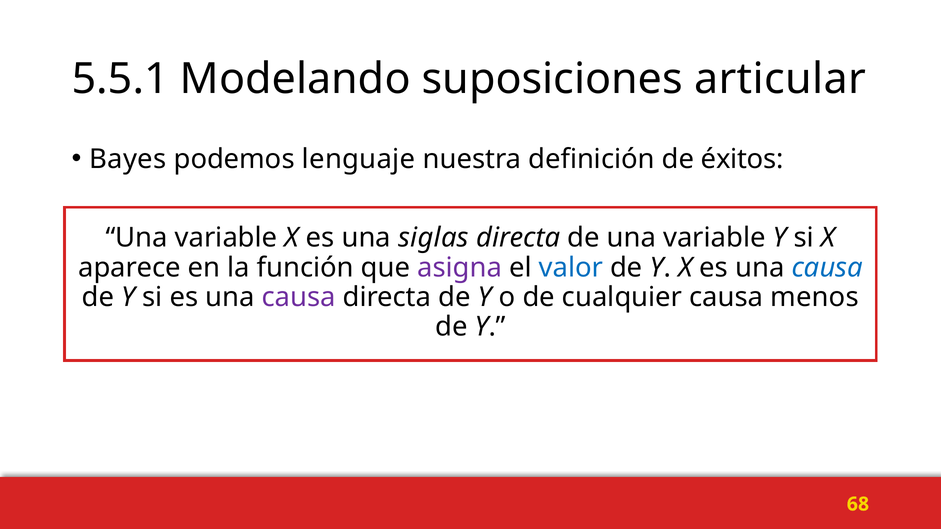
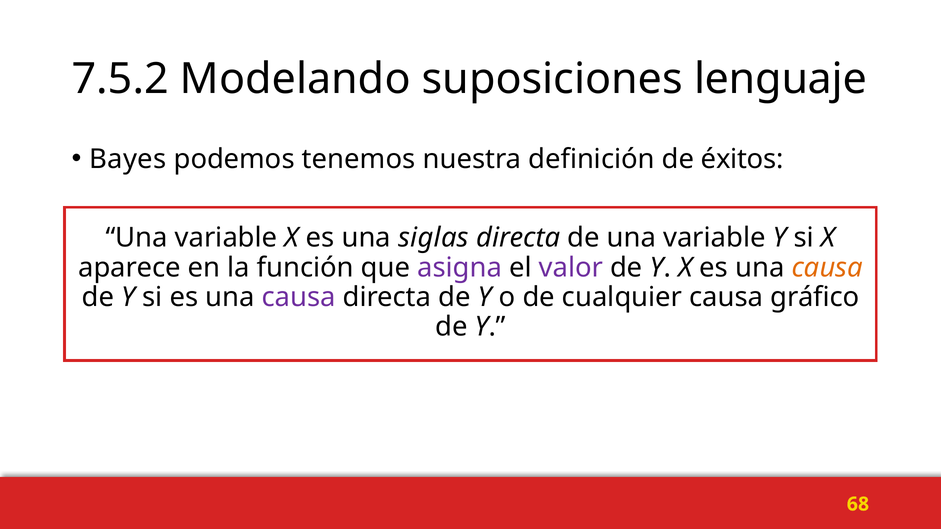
5.5.1: 5.5.1 -> 7.5.2 (120, 79)
articular: articular -> lenguaje (780, 79)
lenguaje: lenguaje -> tenemos (359, 159)
valor colour: blue -> purple (571, 268)
causa colour: blue -> orange (827, 268)
menos: menos -> gráfico (815, 297)
